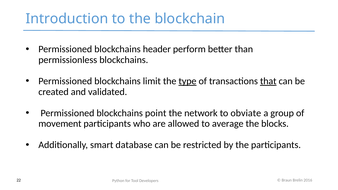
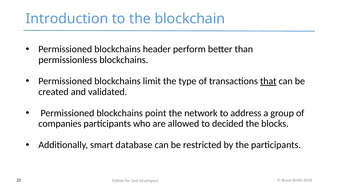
type underline: present -> none (187, 81)
obviate: obviate -> address (246, 113)
movement: movement -> companies (60, 124)
average: average -> decided (228, 124)
